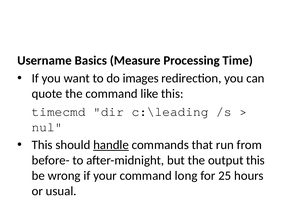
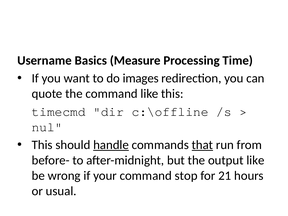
c:\leading: c:\leading -> c:\offline (170, 112)
that underline: none -> present (202, 145)
output this: this -> like (255, 160)
long: long -> stop (186, 176)
25: 25 -> 21 (225, 176)
